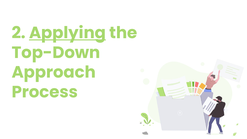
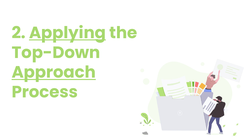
Approach underline: none -> present (54, 72)
